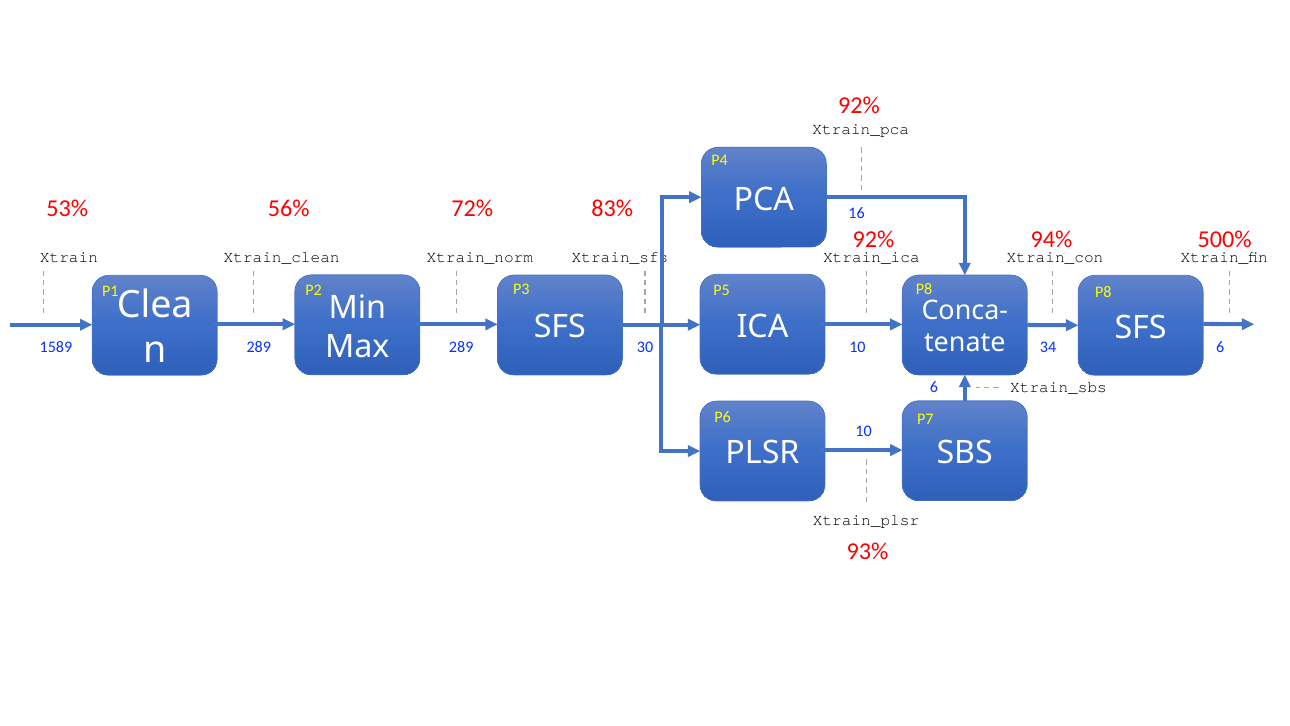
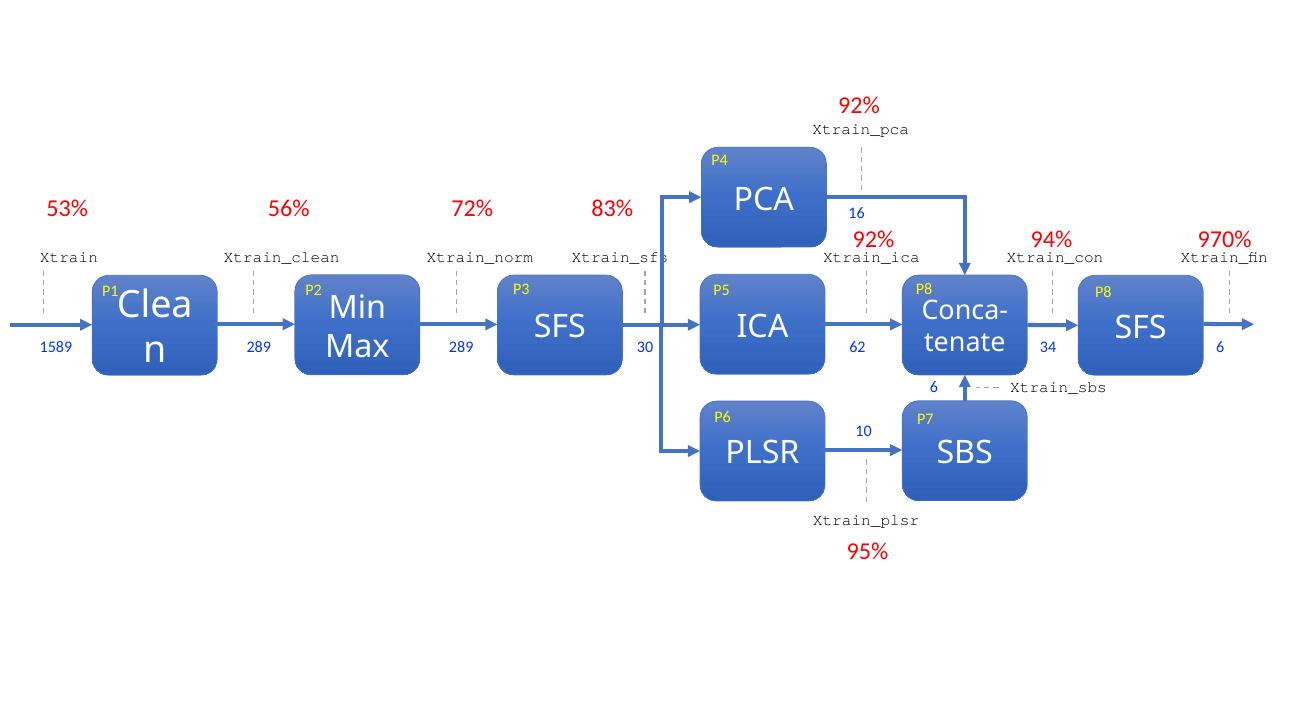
500%: 500% -> 970% (1225, 239)
30 10: 10 -> 62 (858, 347)
93%: 93% -> 95% (867, 551)
